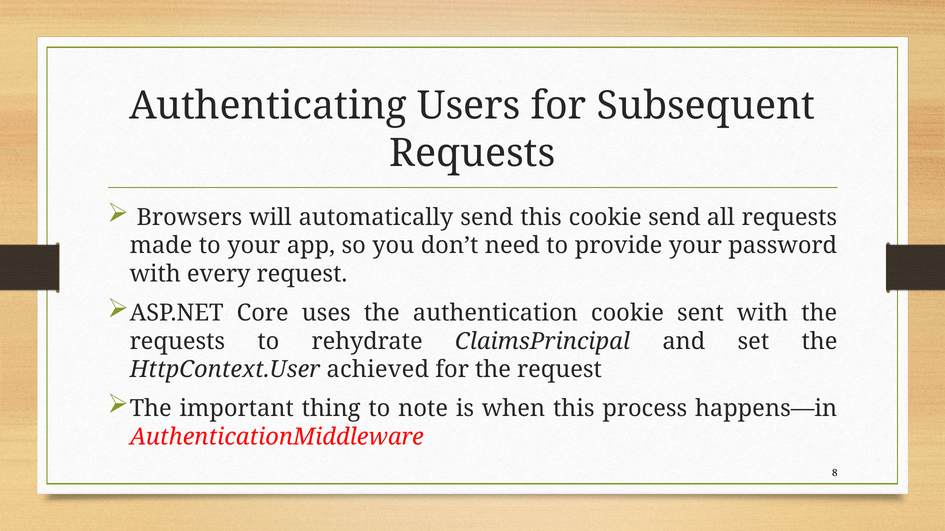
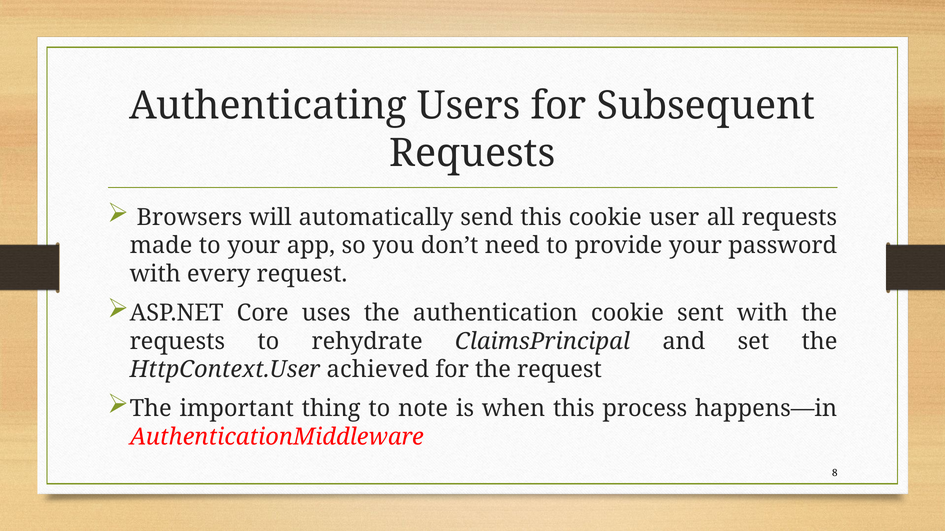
cookie send: send -> user (674, 218)
